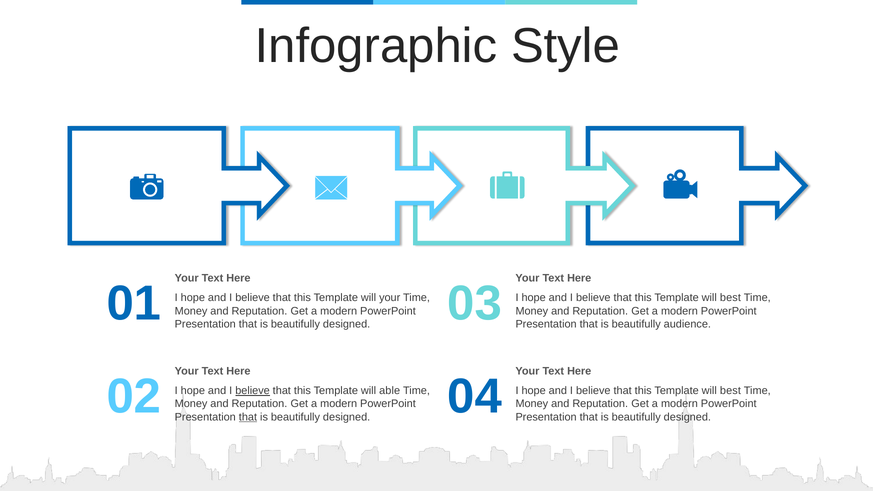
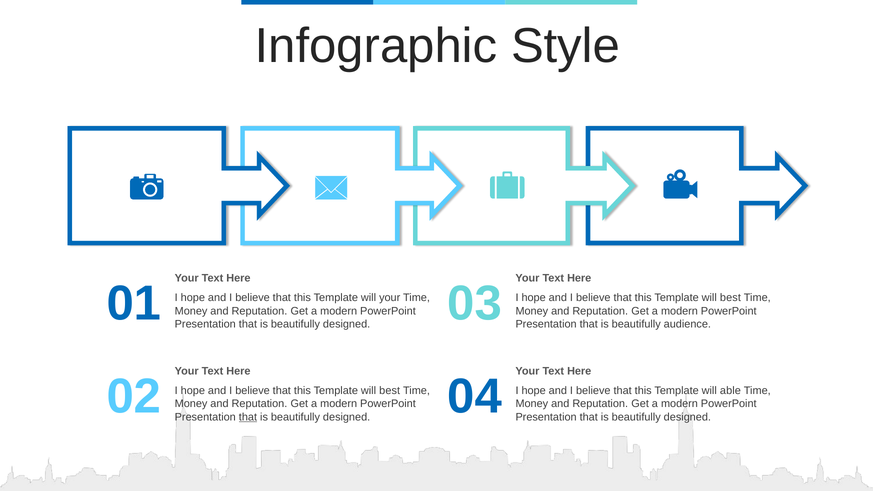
believe underline: present -> none (253, 391)
able: able -> best (390, 391)
best: best -> able (730, 391)
